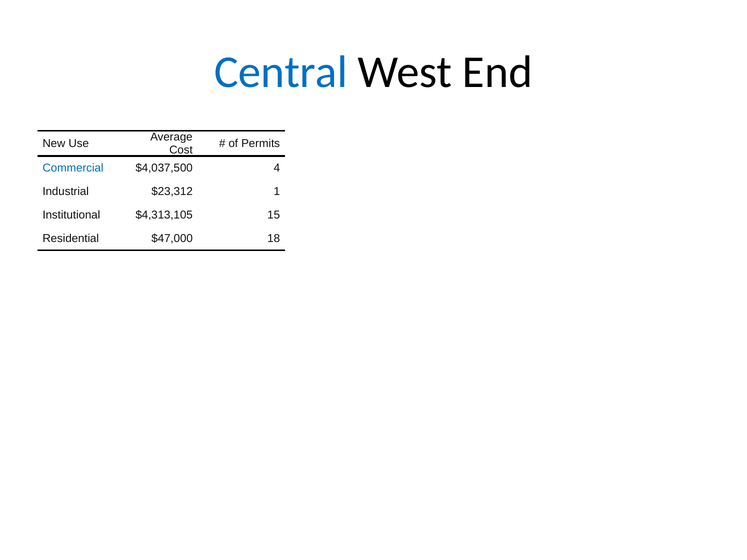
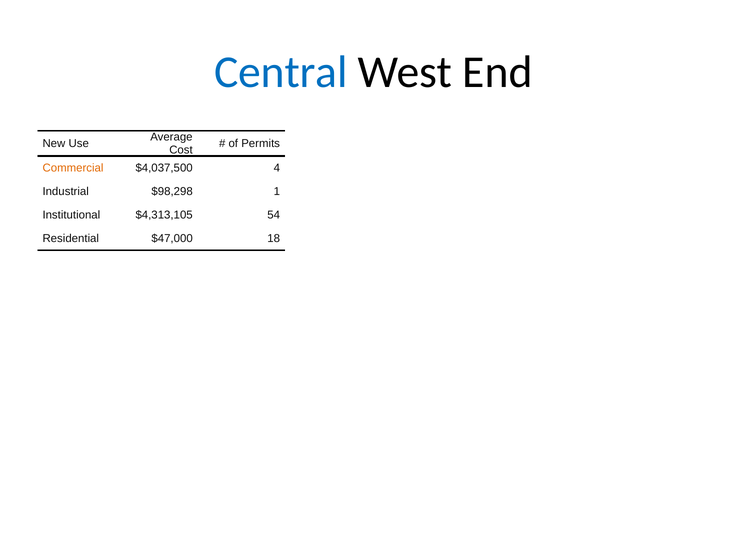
Commercial colour: blue -> orange (73, 168)
$23,312: $23,312 -> $98,298 (172, 192)
15: 15 -> 54 (274, 215)
